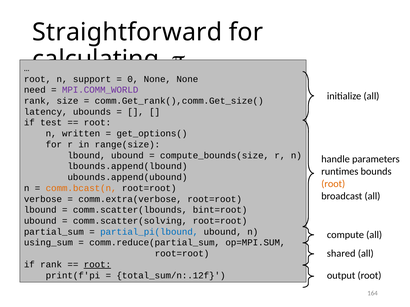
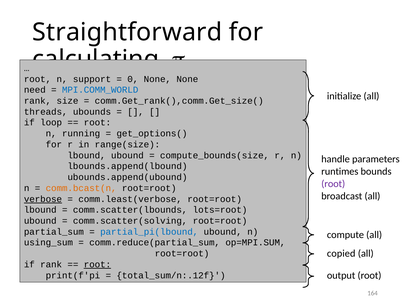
MPI.COMM_WORLD colour: purple -> blue (100, 90)
latency: latency -> threads (46, 112)
test: test -> loop (51, 123)
written: written -> running (81, 134)
root colour: orange -> purple (333, 184)
verbose underline: none -> present (43, 199)
comm.extra(verbose: comm.extra(verbose -> comm.least(verbose (130, 199)
bint=root: bint=root -> lots=root (220, 210)
shared: shared -> copied (341, 254)
